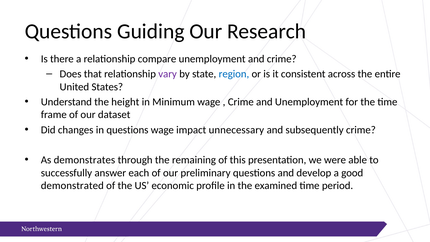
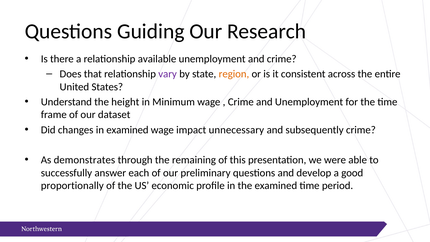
compare: compare -> available (157, 59)
region colour: blue -> orange (234, 74)
in questions: questions -> examined (127, 130)
demonstrated: demonstrated -> proportionally (72, 186)
